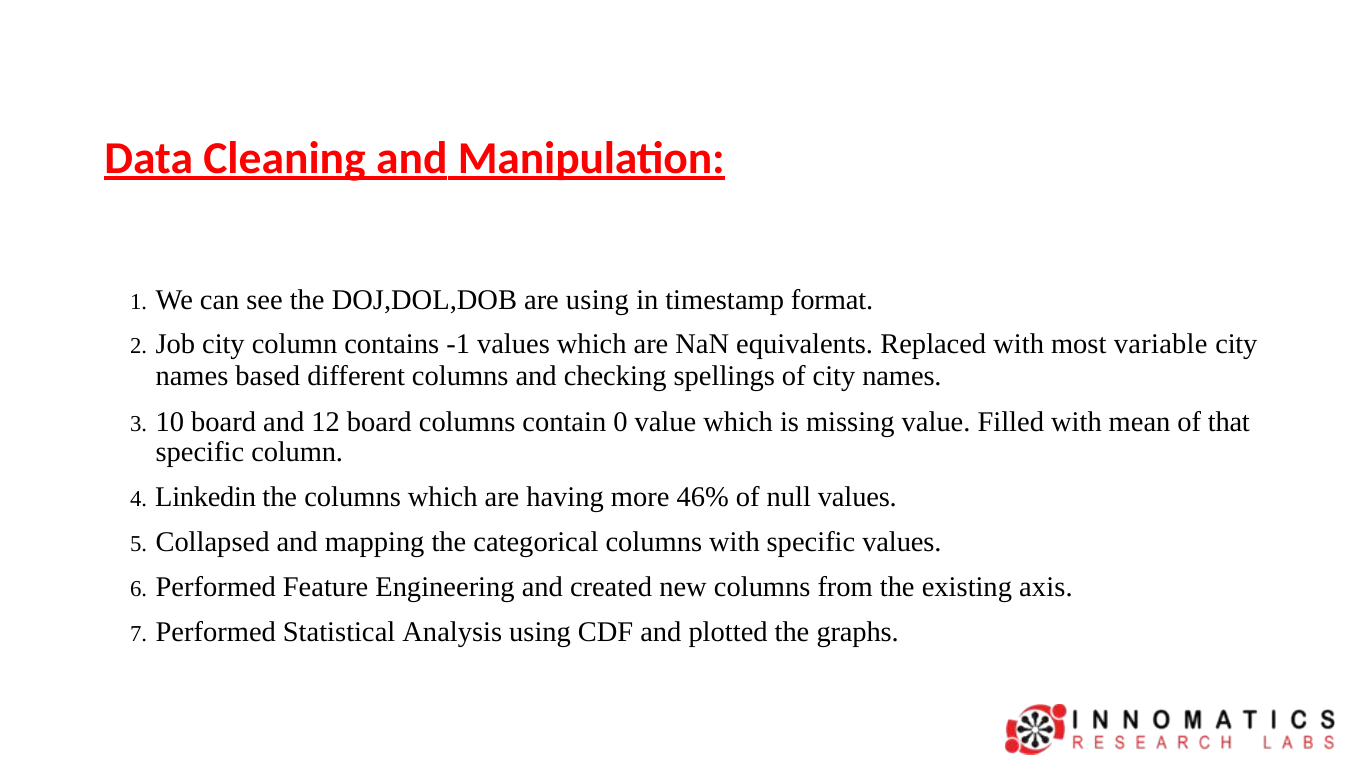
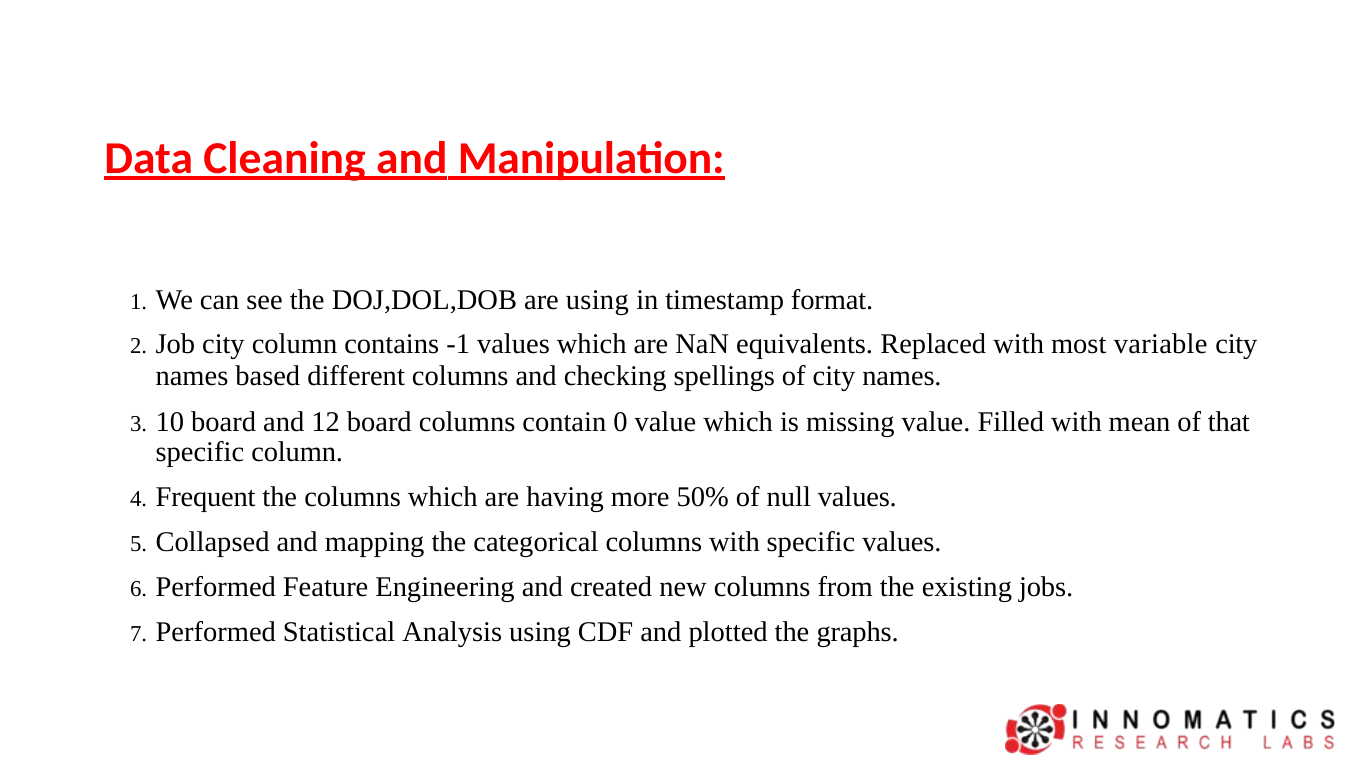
Linkedin: Linkedin -> Frequent (206, 497)
46%: 46% -> 50% (703, 497)
axis: axis -> jobs (1046, 587)
